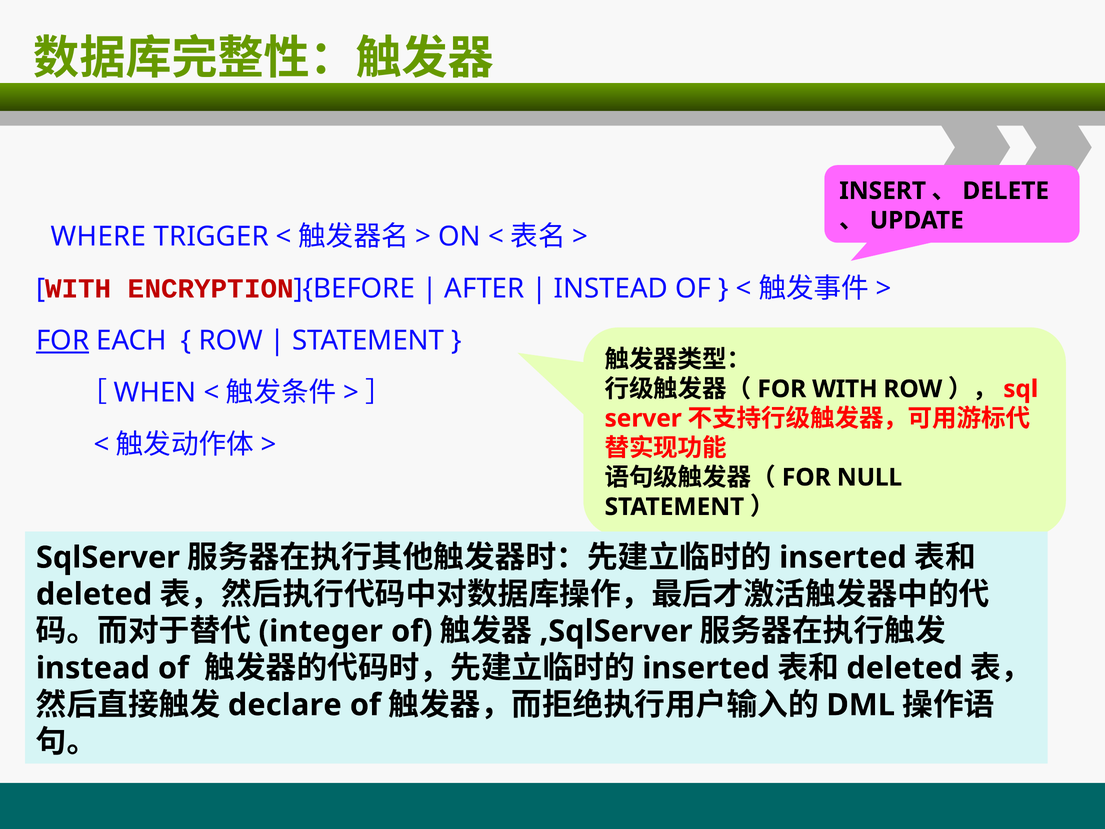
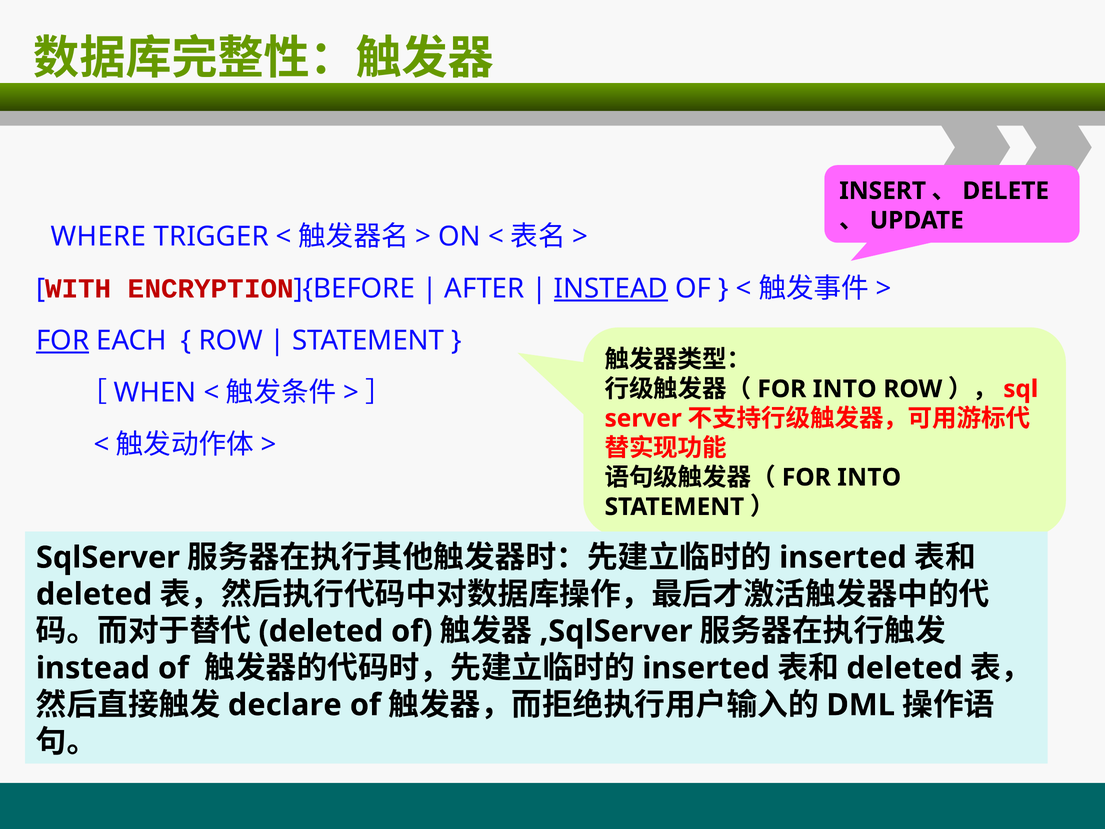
INSTEAD underline: none -> present (611, 289)
WITH: WITH -> INTO (845, 389)
NULL: NULL -> INTO (869, 477)
integer: integer -> deleted (321, 631)
